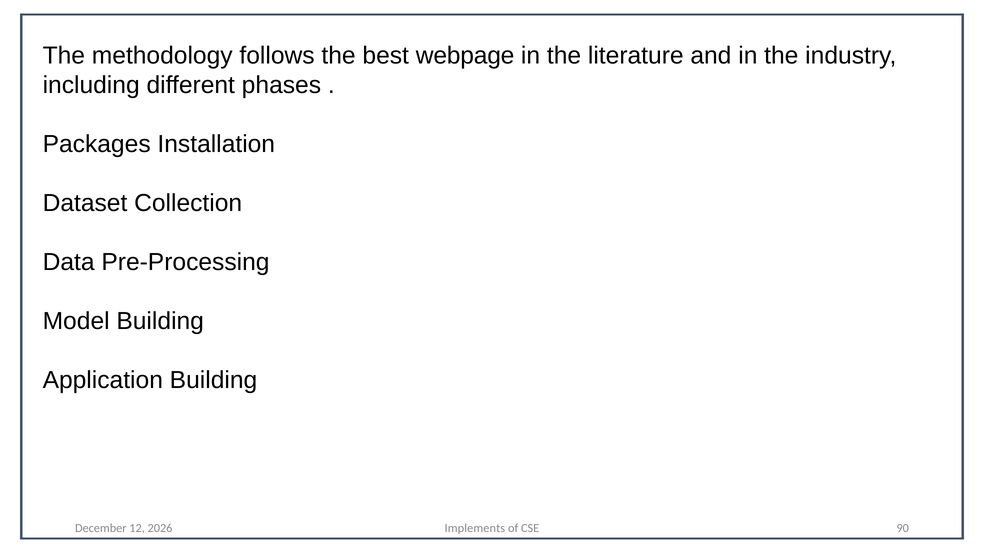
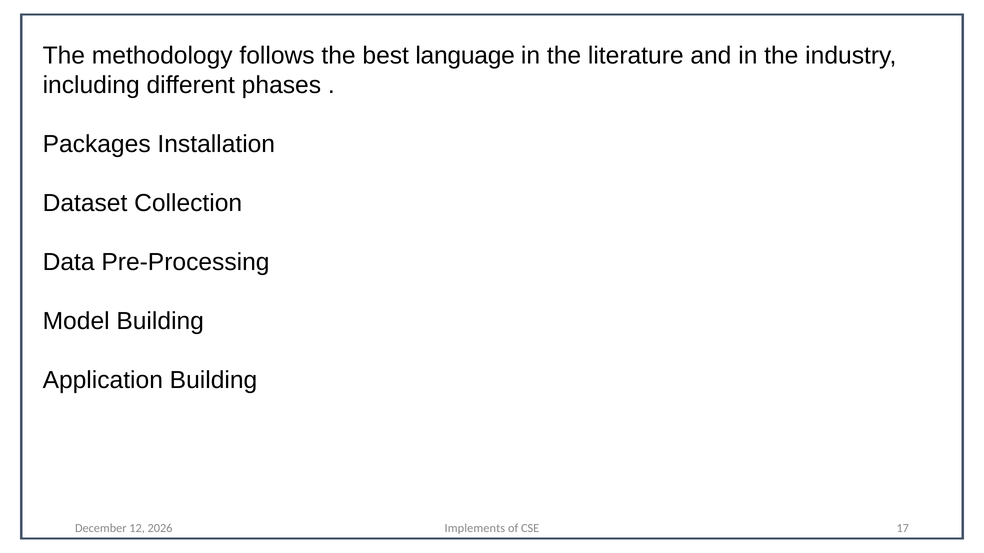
webpage: webpage -> language (465, 56)
90: 90 -> 17 (903, 528)
